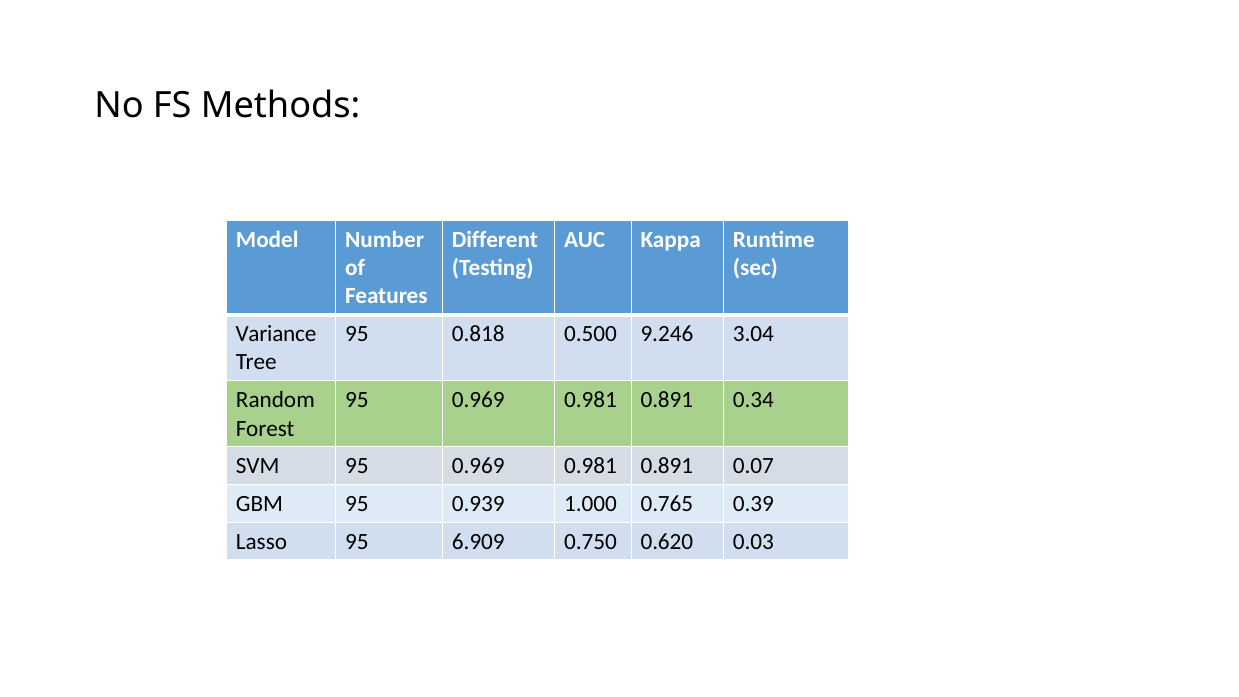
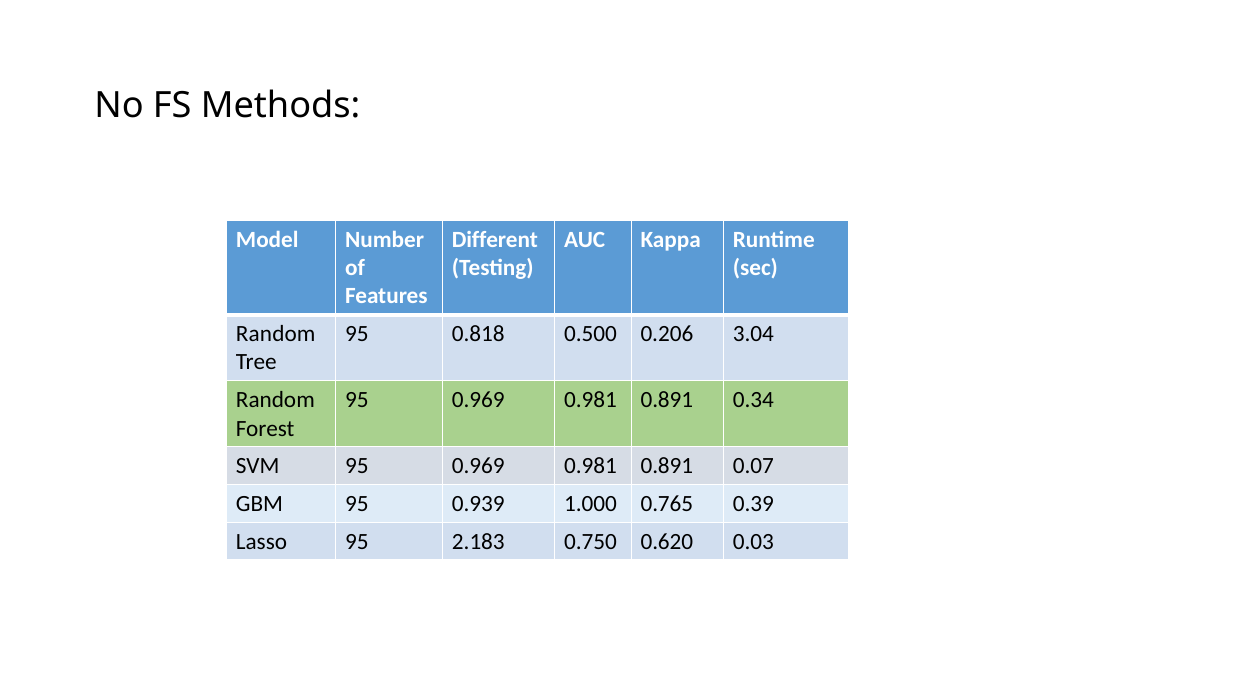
Variance: Variance -> Random (276, 334)
9.246: 9.246 -> 0.206 (667, 334)
6.909: 6.909 -> 2.183 (478, 541)
